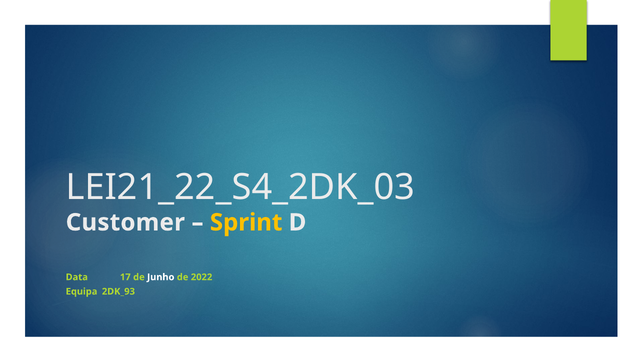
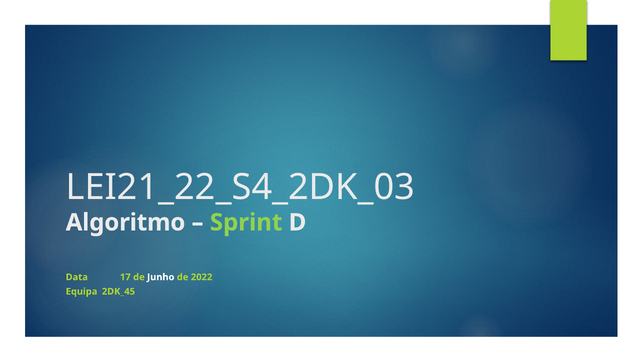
Customer: Customer -> Algoritmo (126, 222)
Sprint colour: yellow -> light green (246, 222)
2DK_93: 2DK_93 -> 2DK_45 (118, 291)
